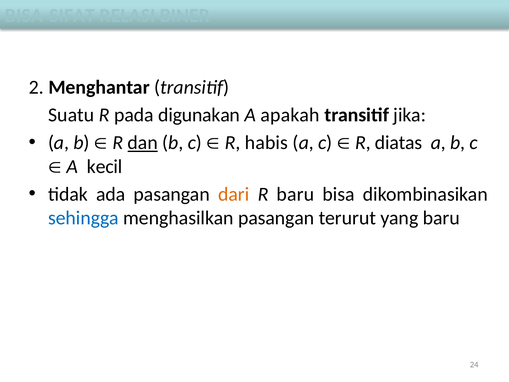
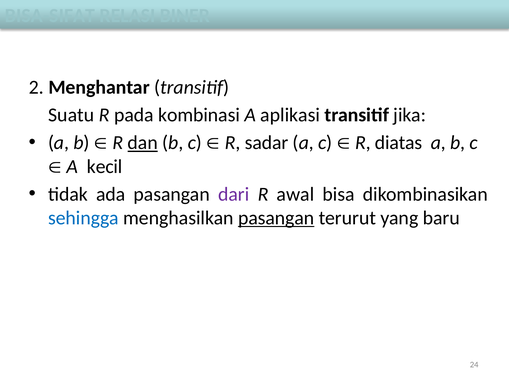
digunakan: digunakan -> kombinasi (199, 115)
apakah: apakah -> aplikasi (290, 115)
habis: habis -> sadar (267, 143)
dari colour: orange -> purple (234, 194)
R baru: baru -> awal (295, 194)
pasangan underline: none -> present (276, 218)
